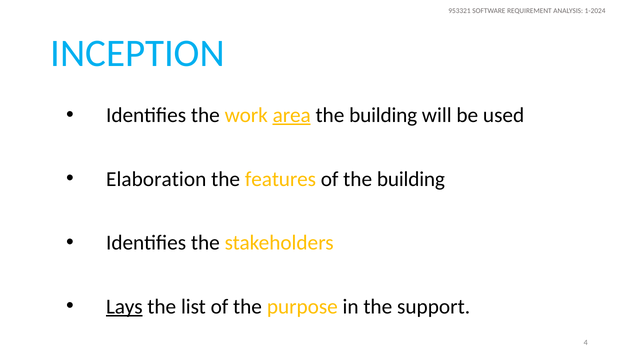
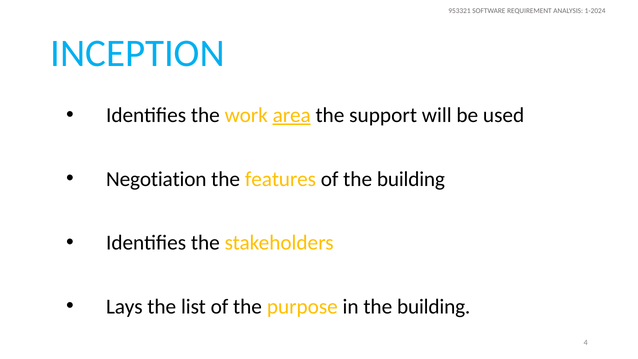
building: building -> support (383, 115)
Elaboration: Elaboration -> Negotiation (156, 179)
Lays underline: present -> none (124, 307)
in the support: support -> building (434, 307)
